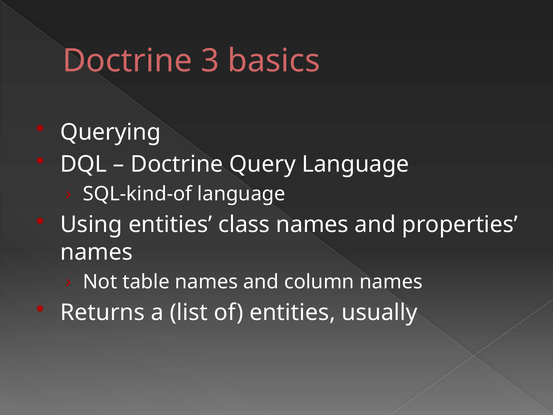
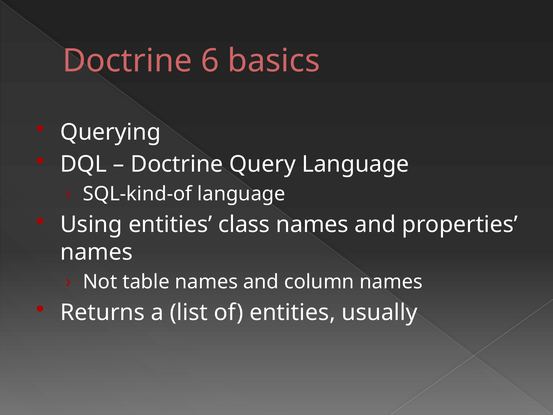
3: 3 -> 6 (210, 61)
